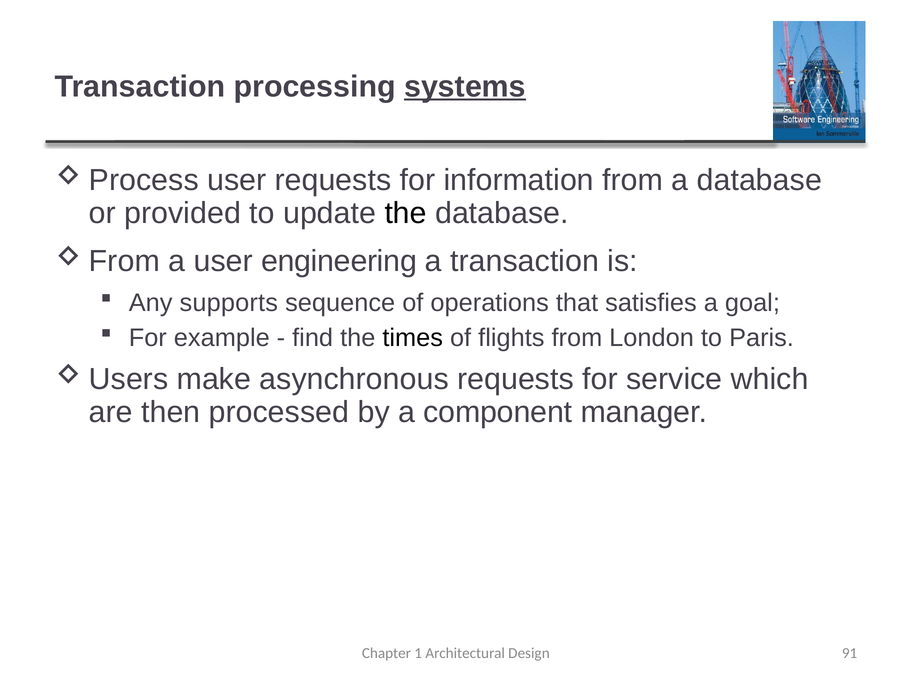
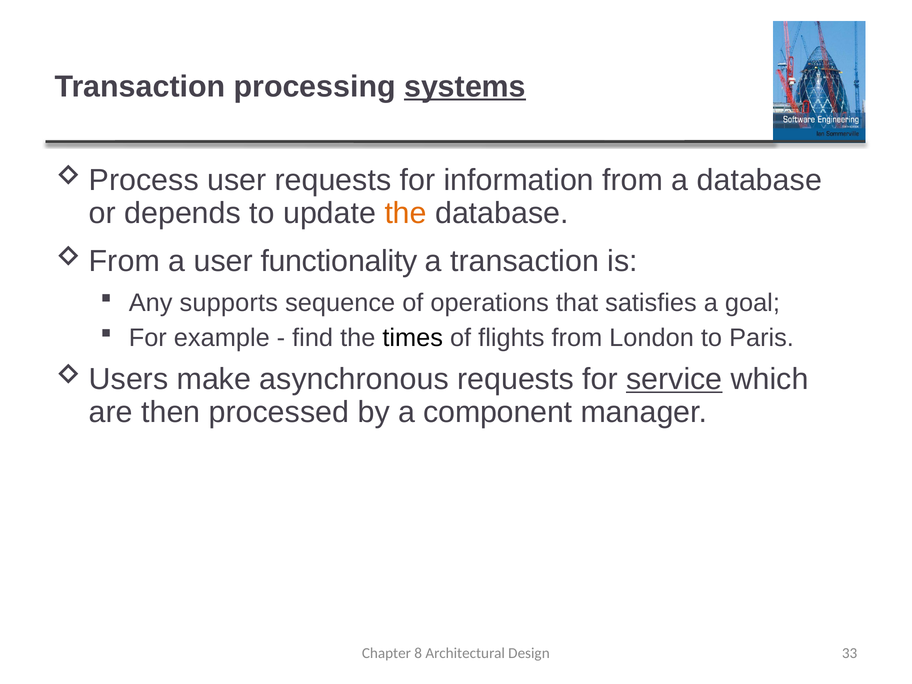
provided: provided -> depends (183, 213)
the colour: black -> orange (406, 213)
engineering: engineering -> functionality (339, 261)
service underline: none -> present (674, 379)
1: 1 -> 8 (418, 653)
91: 91 -> 33 (850, 653)
